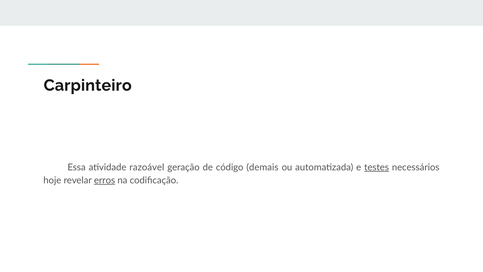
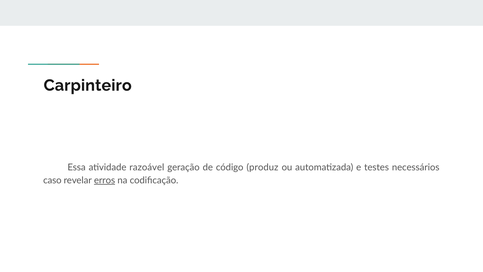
demais: demais -> produz (262, 167)
testes underline: present -> none (377, 167)
hoje: hoje -> caso (52, 180)
